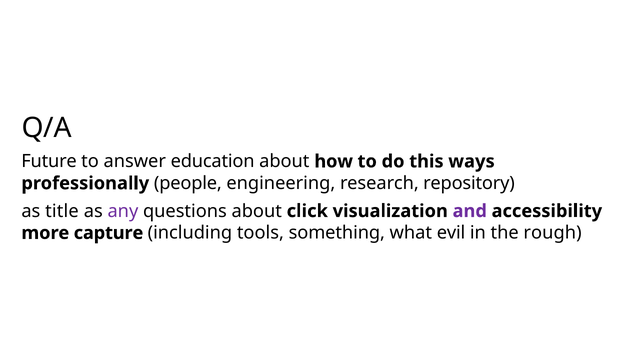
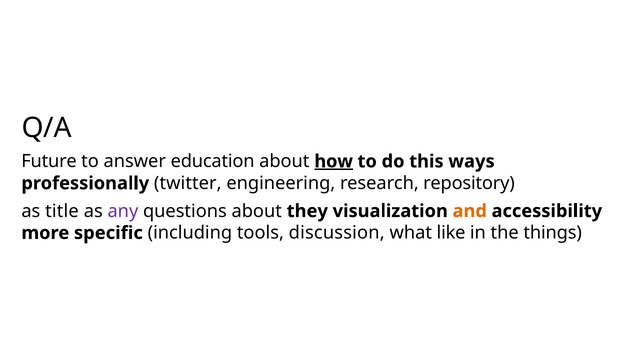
how underline: none -> present (334, 162)
people: people -> twitter (188, 183)
click: click -> they (307, 211)
and colour: purple -> orange (470, 211)
capture: capture -> specific (108, 233)
something: something -> discussion (337, 233)
evil: evil -> like (451, 233)
rough: rough -> things (553, 233)
